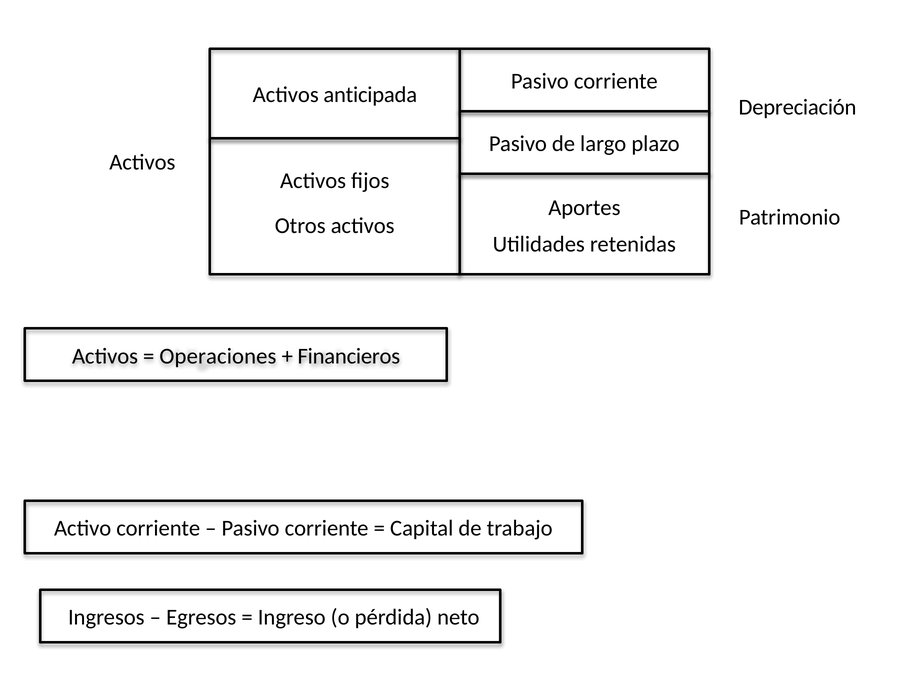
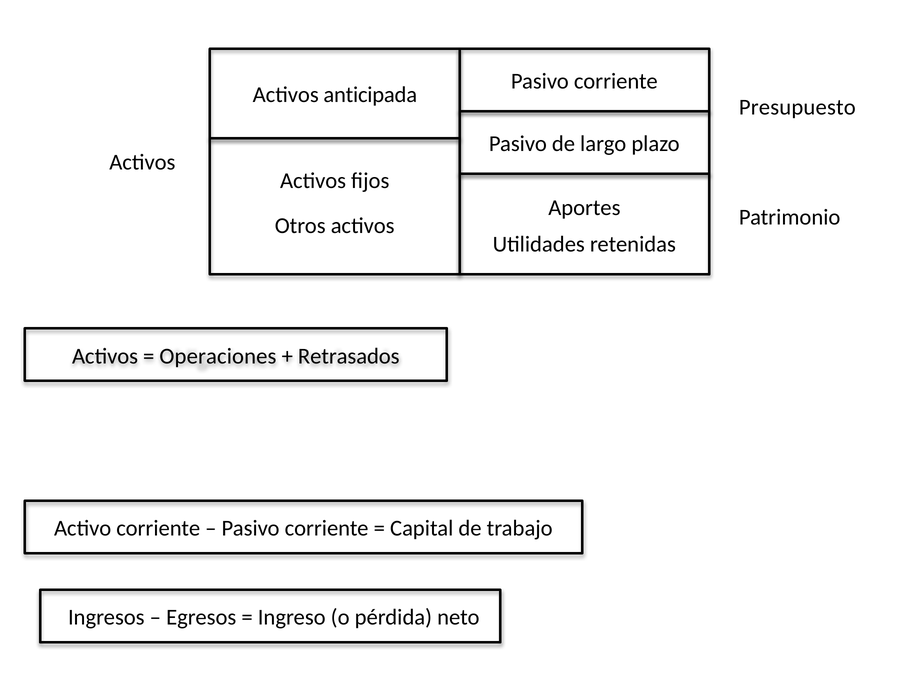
Depreciación: Depreciación -> Presupuesto (797, 107)
Financieros: Financieros -> Retrasados (349, 356)
